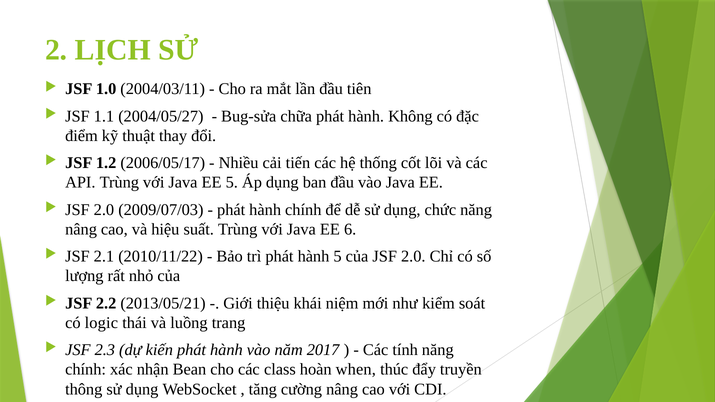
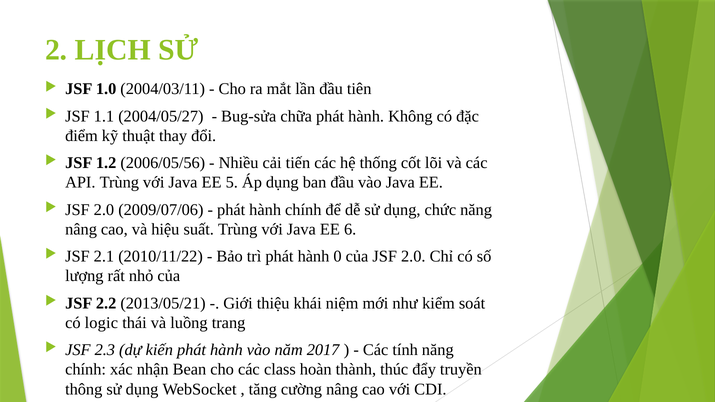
2006/05/17: 2006/05/17 -> 2006/05/56 (163, 163)
2009/07/03: 2009/07/03 -> 2009/07/06 (161, 210)
hành 5: 5 -> 0 (338, 256)
when: when -> thành (356, 370)
